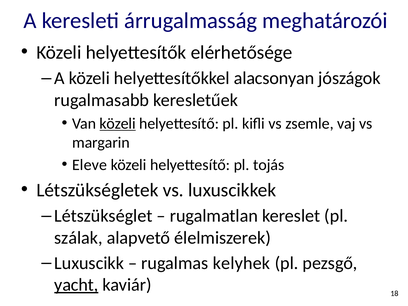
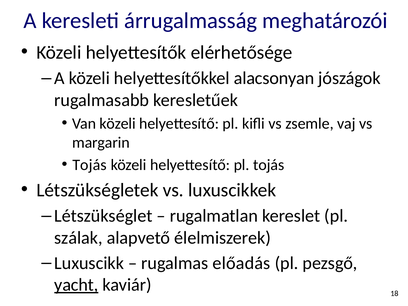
közeli underline: present -> none (118, 124)
Eleve: Eleve -> Tojás (90, 165)
kelyhek: kelyhek -> előadás (241, 263)
